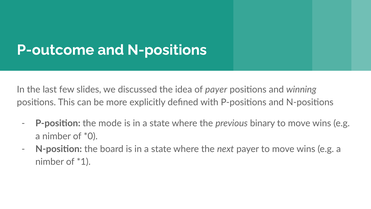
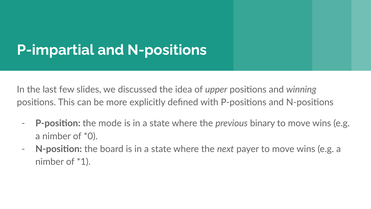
P-outcome: P-outcome -> P-impartial (56, 50)
of payer: payer -> upper (216, 89)
